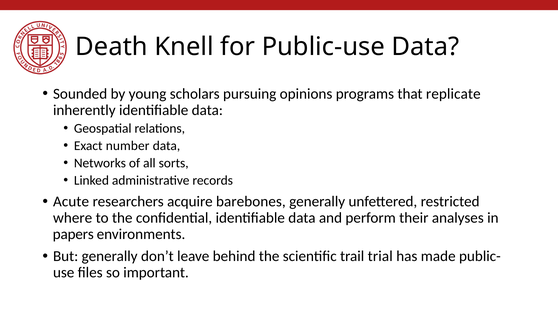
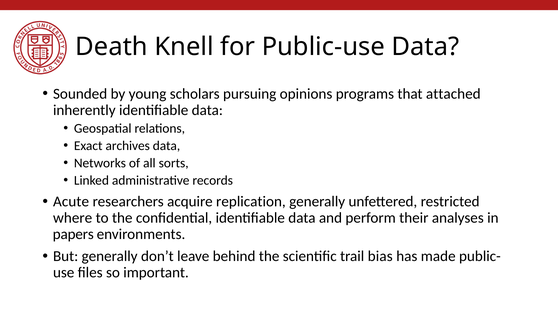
replicate: replicate -> attached (453, 94)
number: number -> archives (128, 146)
barebones: barebones -> replication (251, 201)
trial: trial -> bias (380, 256)
